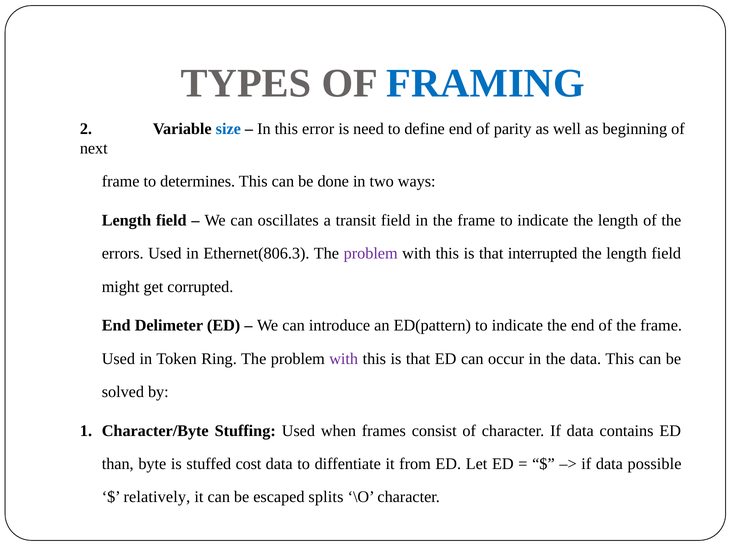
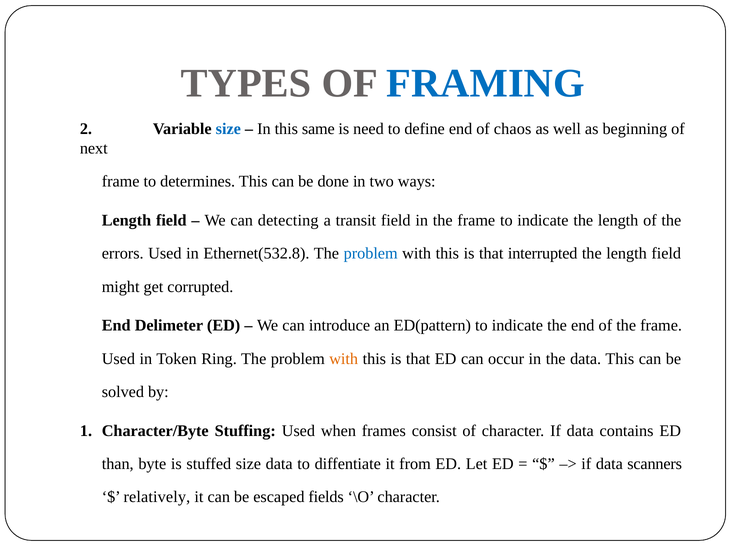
error: error -> same (318, 129)
parity: parity -> chaos (513, 129)
oscillates: oscillates -> detecting (288, 221)
Ethernet(806.3: Ethernet(806.3 -> Ethernet(532.8 (256, 254)
problem colour: purple -> blue (371, 254)
with colour: purple -> orange (344, 359)
stuffed cost: cost -> size (248, 464)
possible: possible -> scanners (655, 464)
splits: splits -> fields (326, 497)
